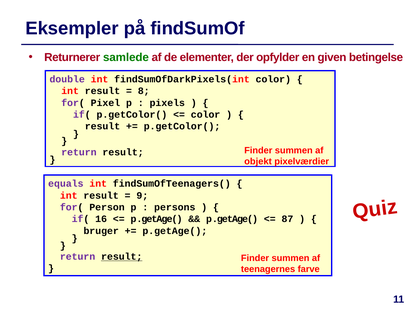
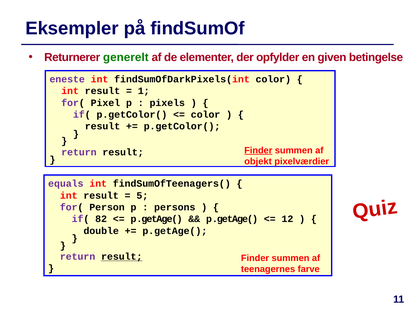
samlede: samlede -> generelt (126, 58)
double: double -> eneste (67, 79)
8: 8 -> 1 (144, 91)
Finder underline: none -> present (258, 150)
9: 9 -> 5 (142, 196)
16: 16 -> 82 (101, 219)
87: 87 -> 12 (287, 219)
bruger: bruger -> double (101, 231)
